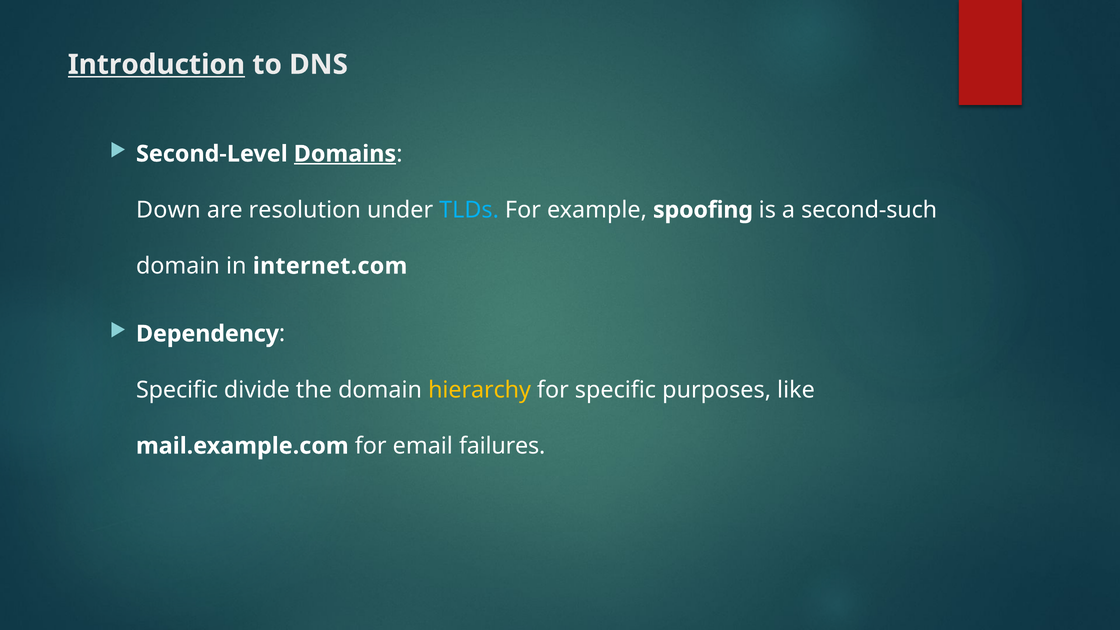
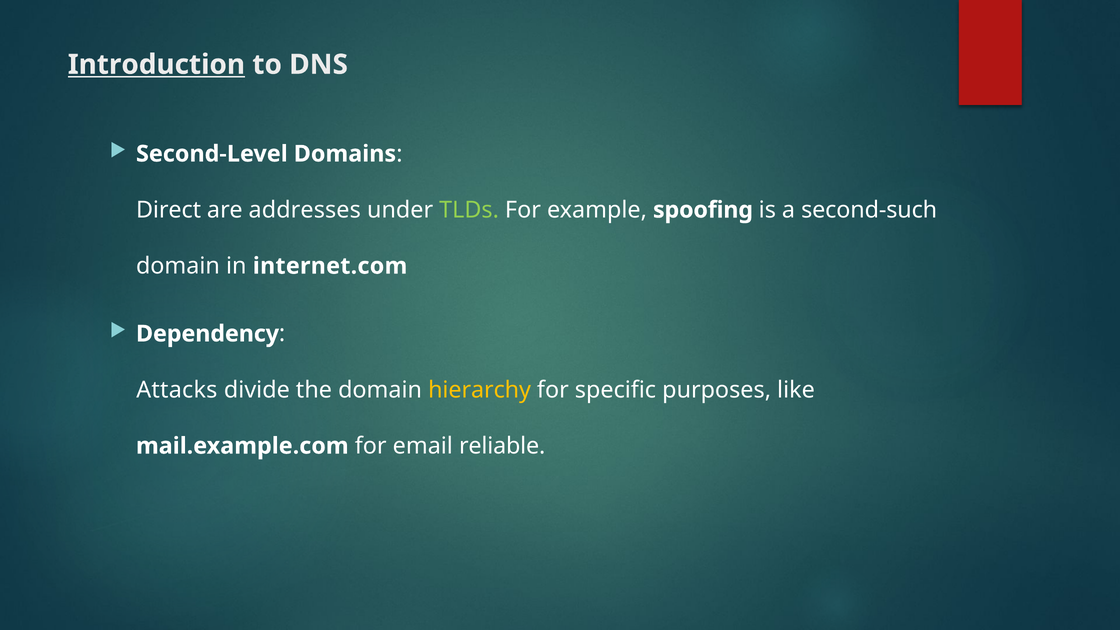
Domains underline: present -> none (345, 154)
Down: Down -> Direct (169, 210)
resolution: resolution -> addresses (305, 210)
TLDs colour: light blue -> light green (469, 210)
Specific: Specific -> Attacks (177, 390)
failures: failures -> reliable (502, 446)
